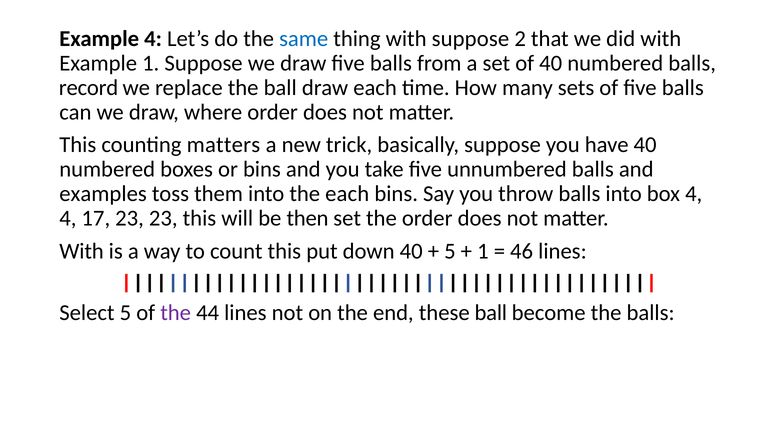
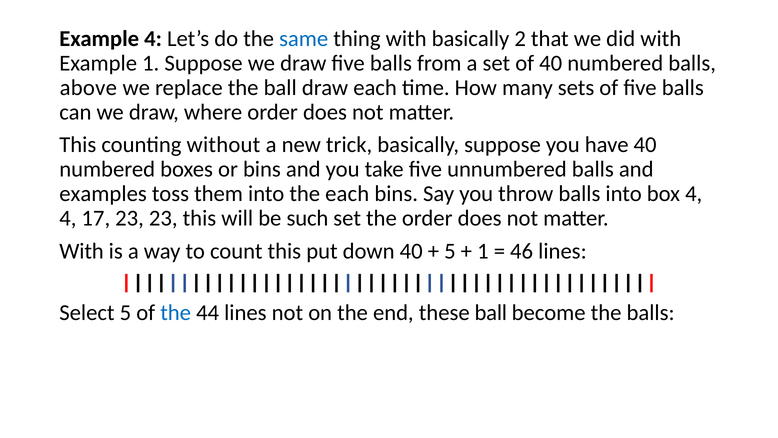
with suppose: suppose -> basically (470, 39)
record: record -> above (88, 88)
matters: matters -> without (223, 145)
then: then -> such (307, 218)
the colour: purple -> blue (176, 313)
